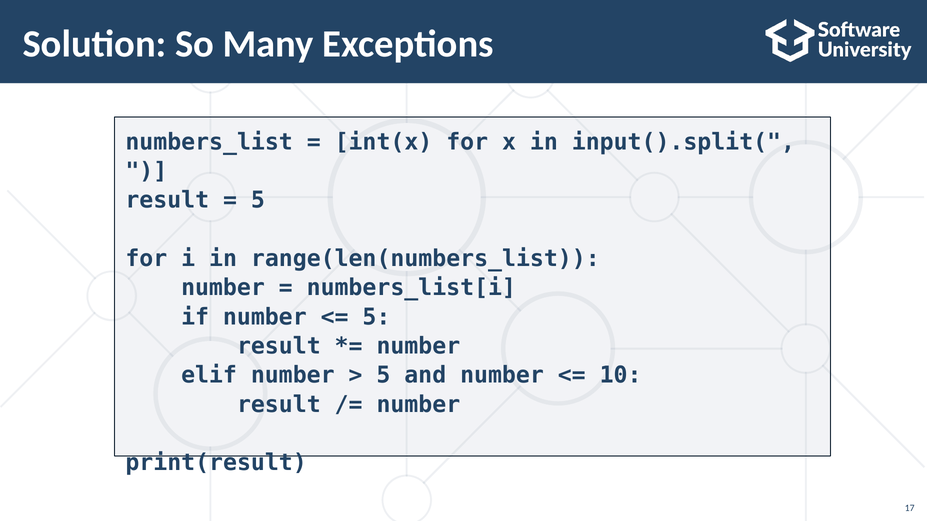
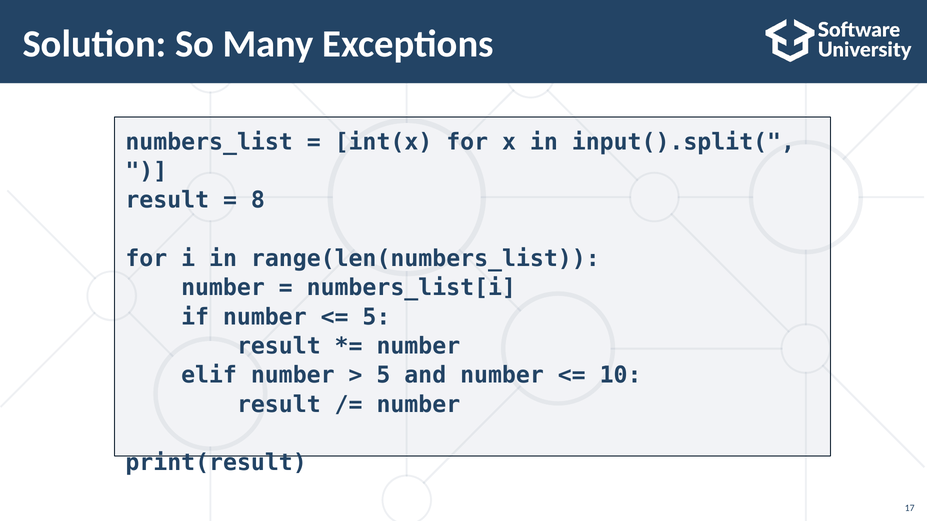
5: 5 -> 8 (258, 200)
